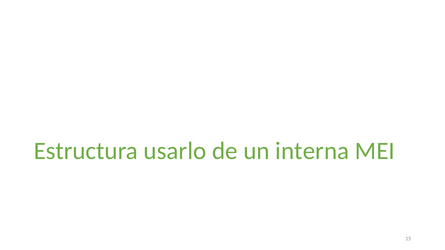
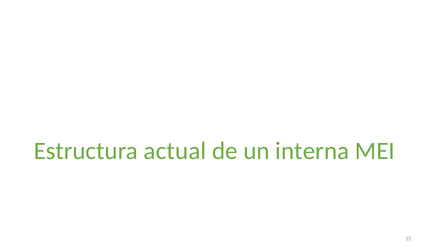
usarlo: usarlo -> actual (175, 151)
